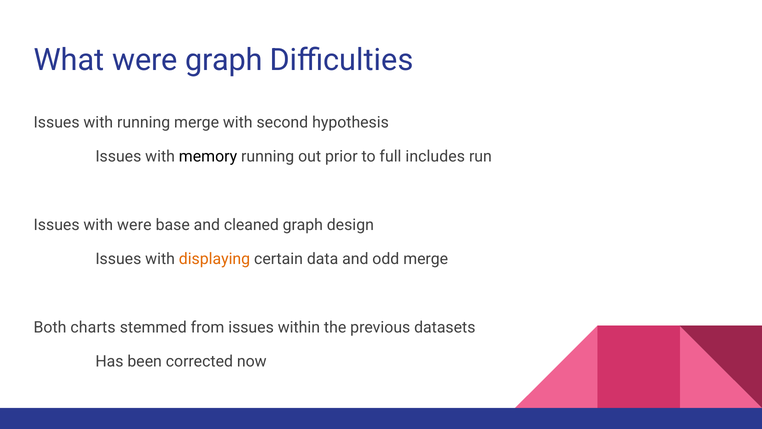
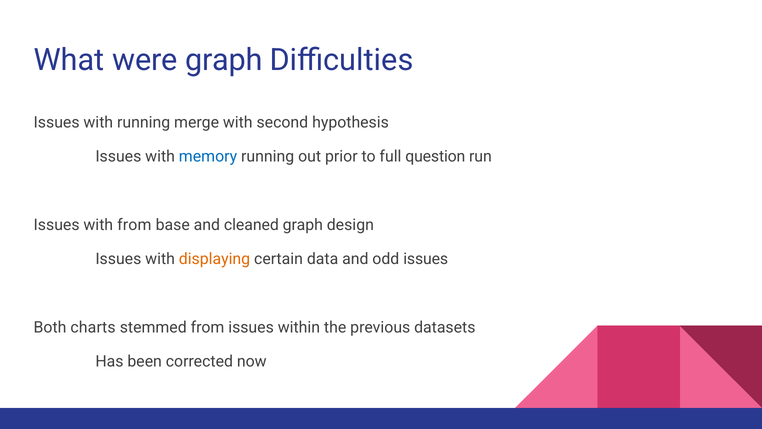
memory colour: black -> blue (208, 157)
includes: includes -> question (435, 157)
with were: were -> from (134, 225)
odd merge: merge -> issues (426, 259)
